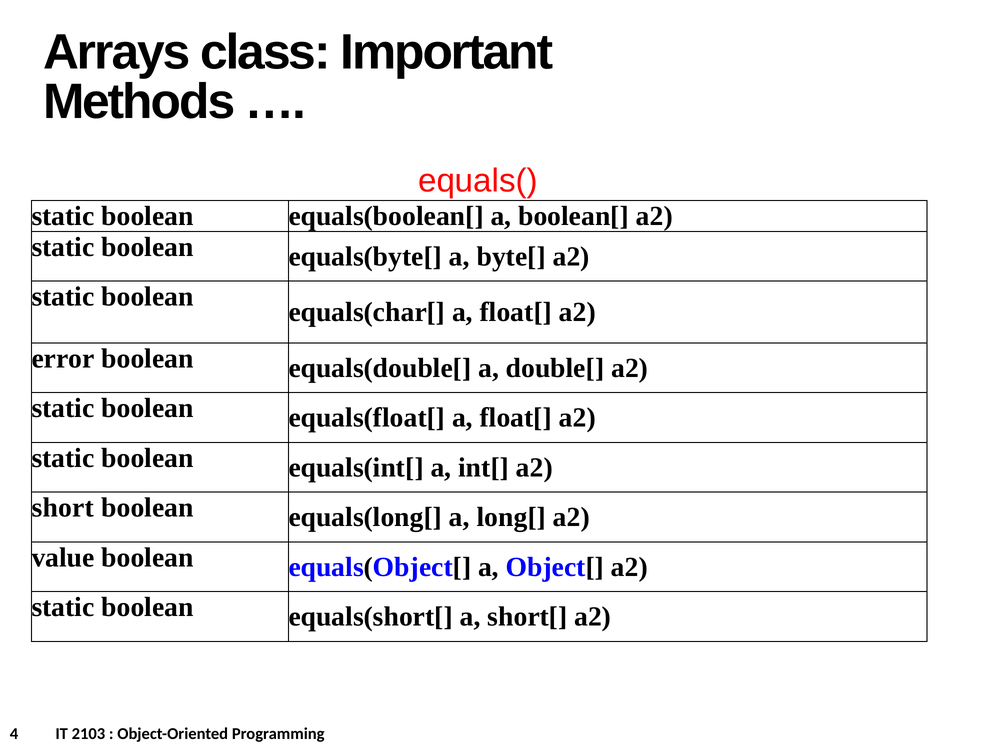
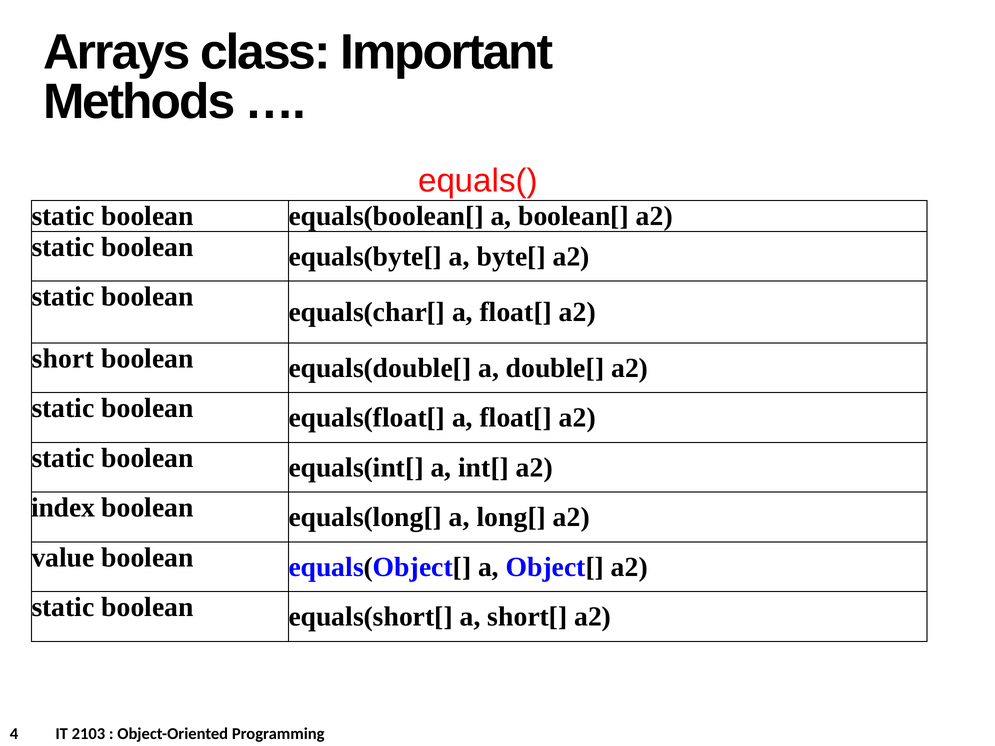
error: error -> short (63, 359)
short: short -> index (63, 508)
